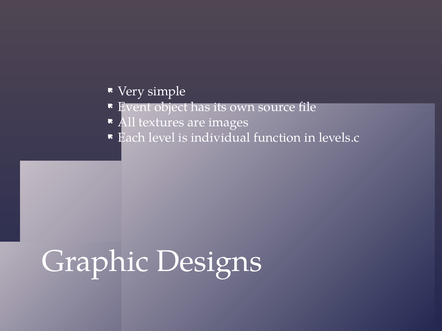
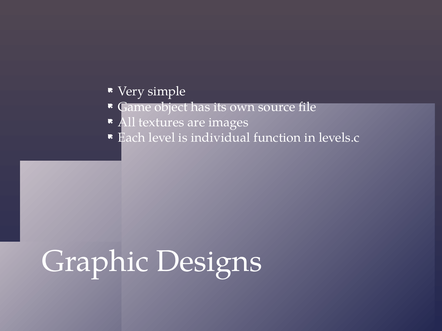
Event: Event -> Game (135, 107)
